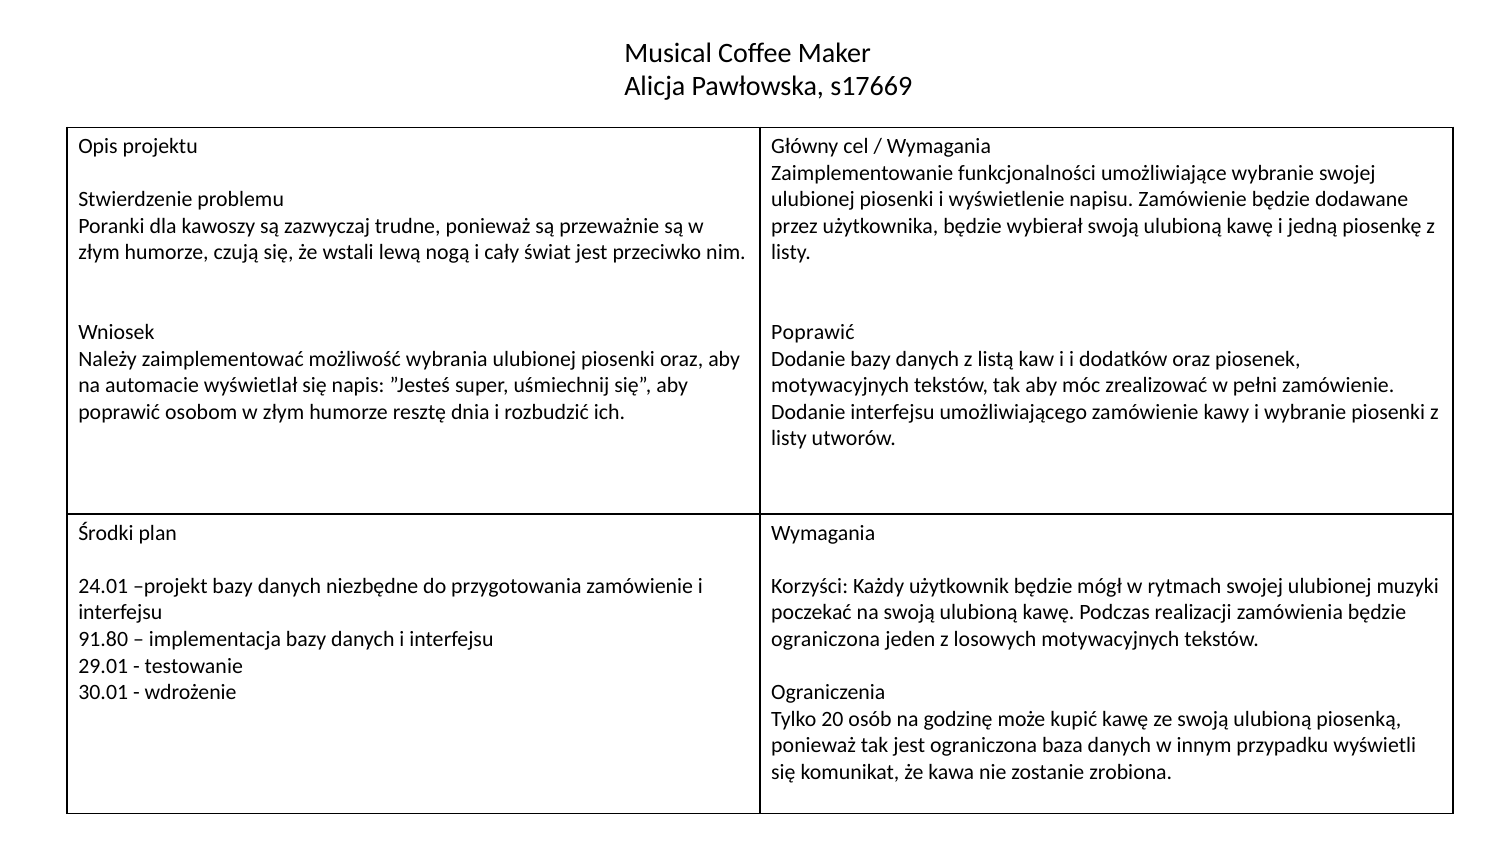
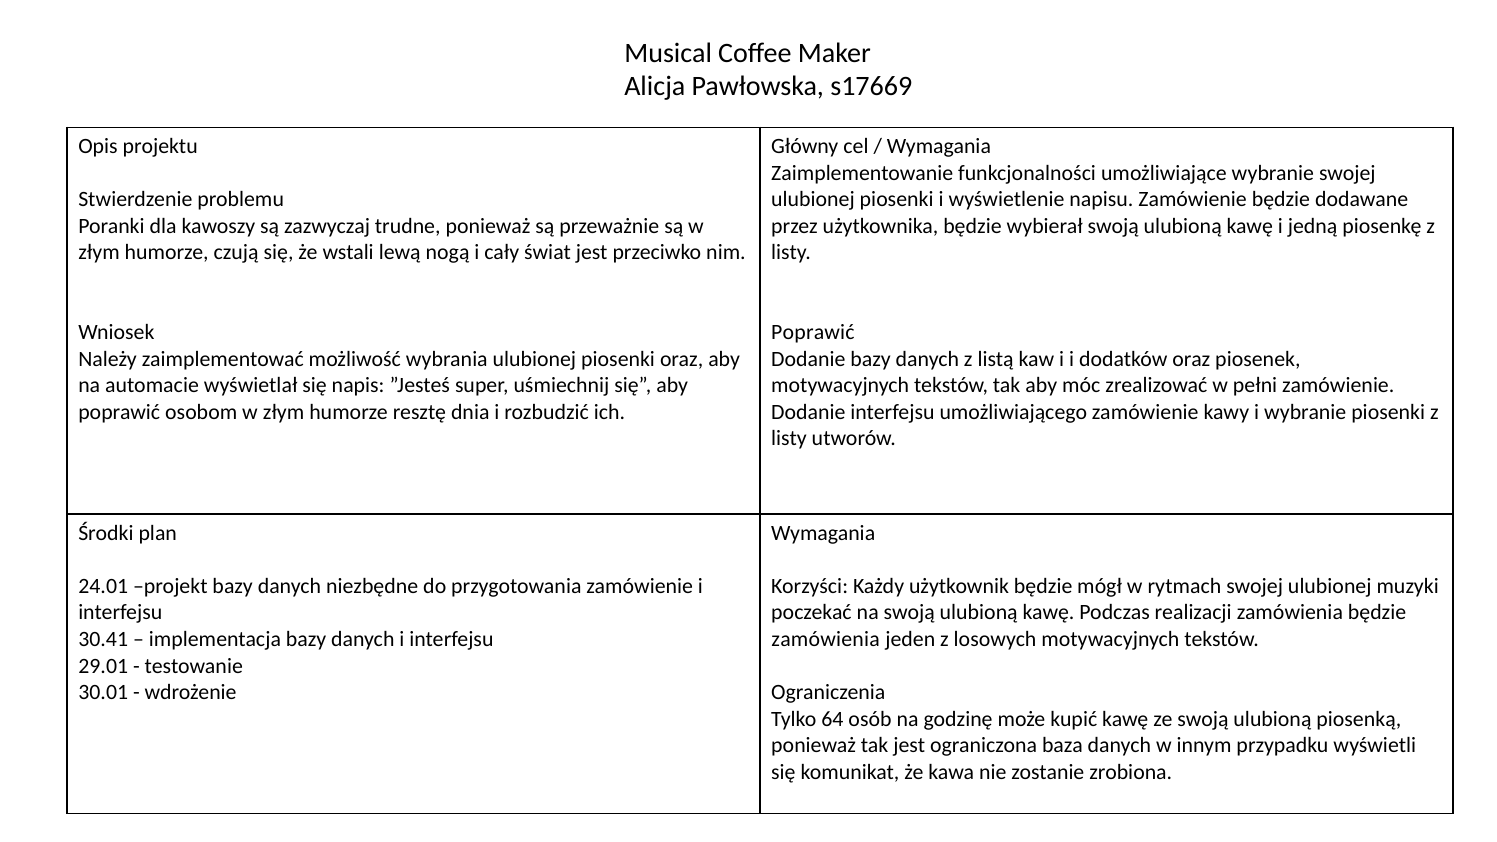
91.80: 91.80 -> 30.41 (103, 639)
ograniczona: ograniczona -> zamówienia (826, 639)
20: 20 -> 64 (832, 719)
